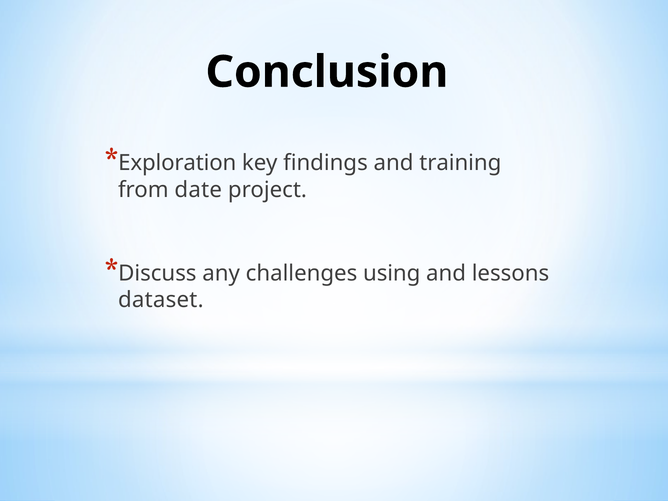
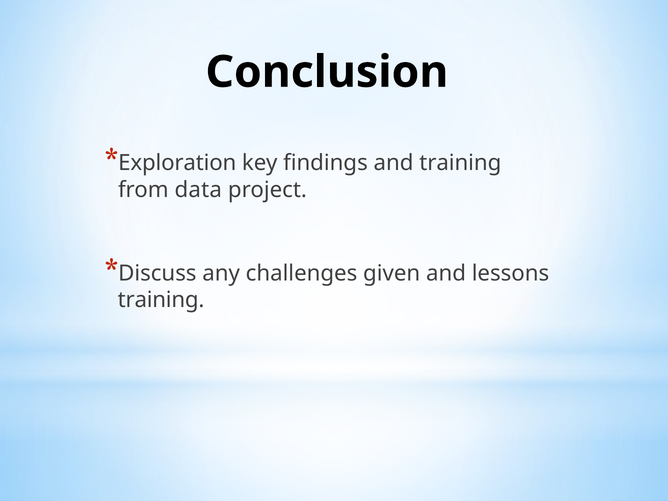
date: date -> data (198, 190)
using: using -> given (392, 273)
dataset: dataset -> training (161, 300)
